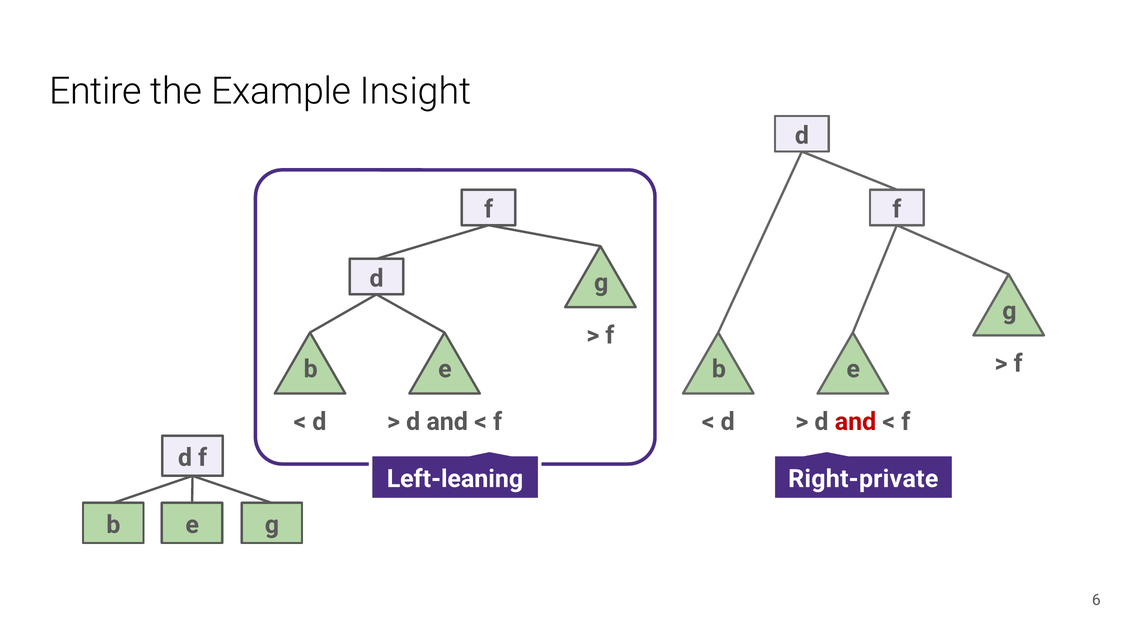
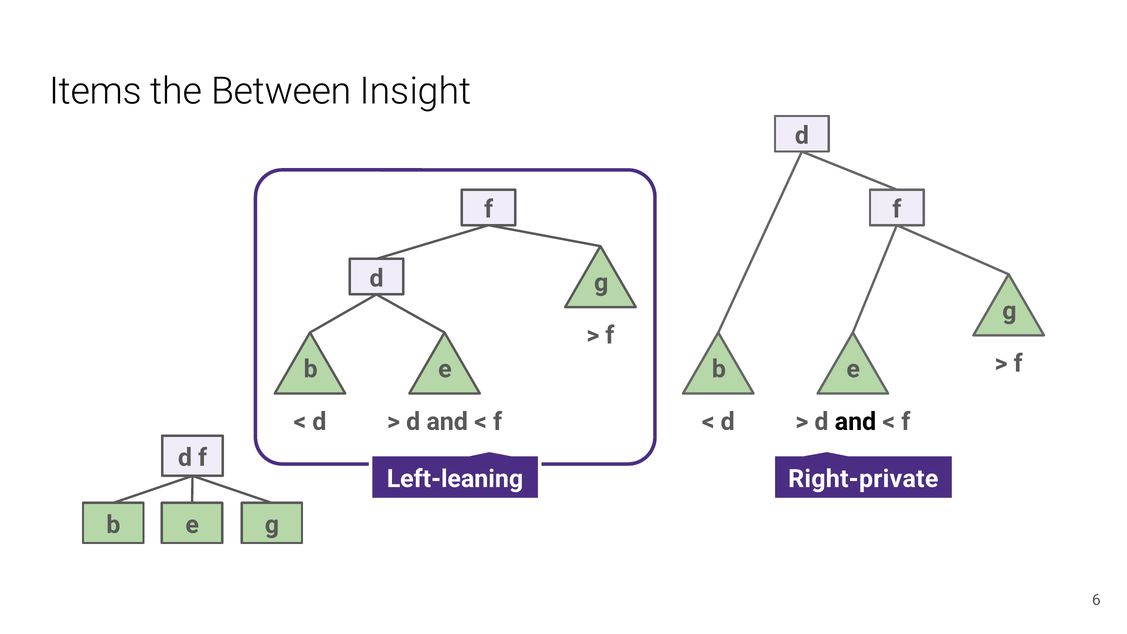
Entire: Entire -> Items (96, 91)
Example: Example -> Between (281, 91)
and colour: red -> black (855, 422)
